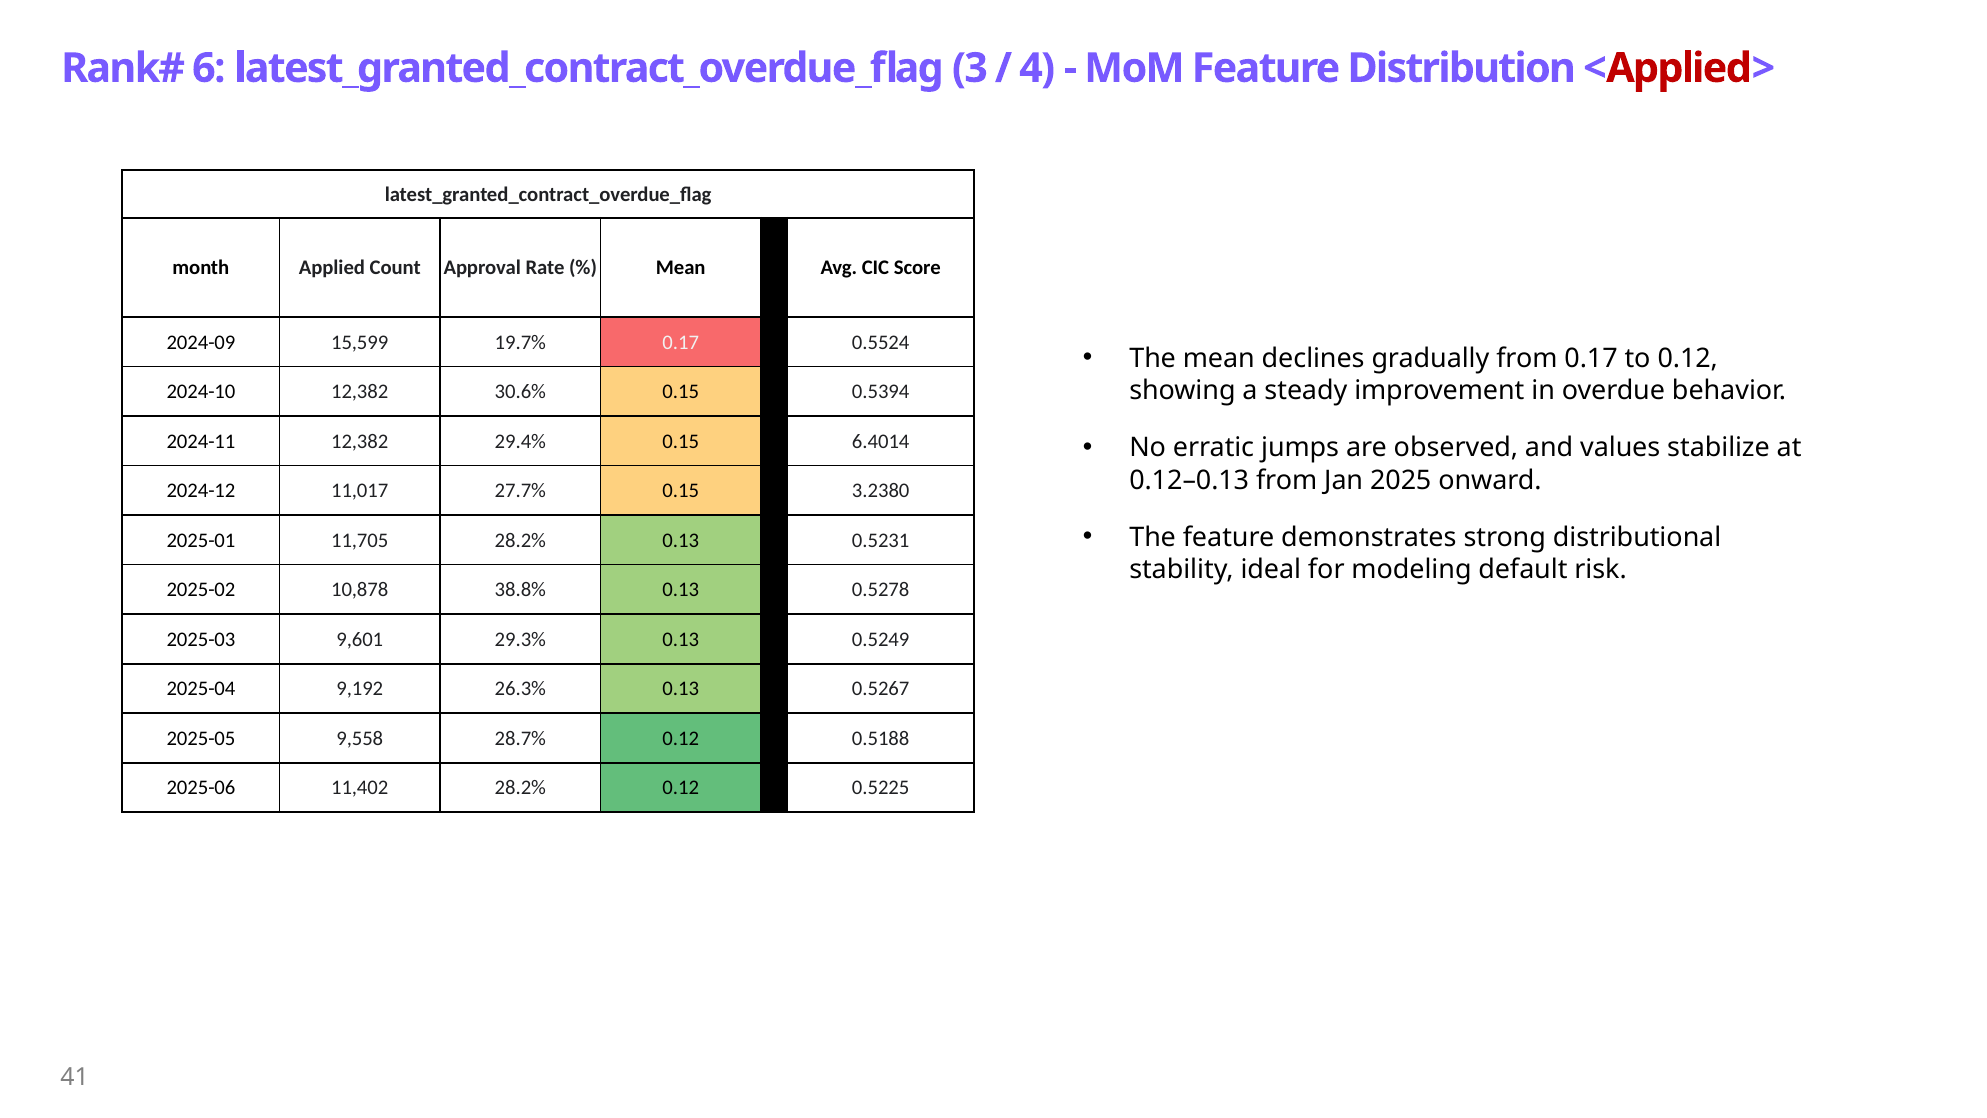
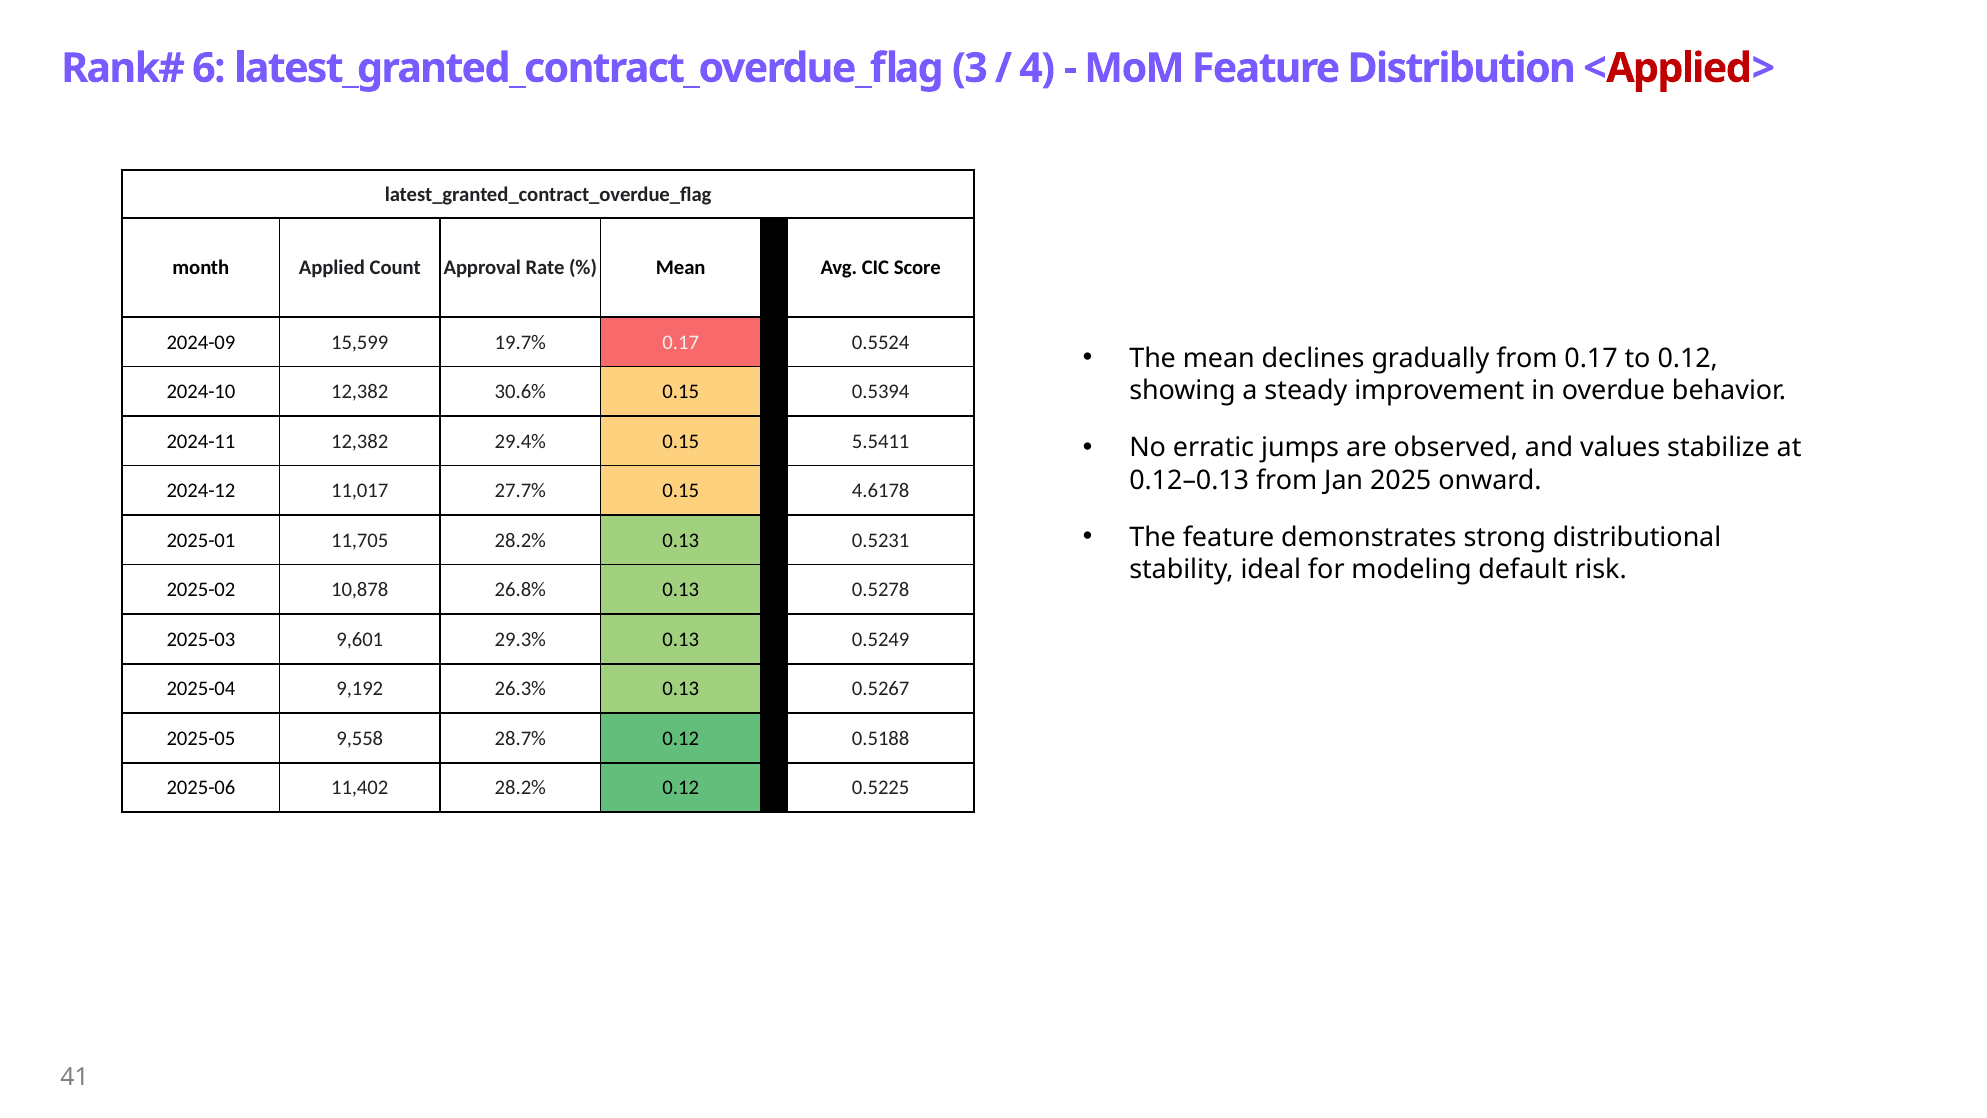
6.4014: 6.4014 -> 5.5411 (881, 441)
3.2380: 3.2380 -> 4.6178 (881, 491)
38.8%: 38.8% -> 26.8% (520, 590)
